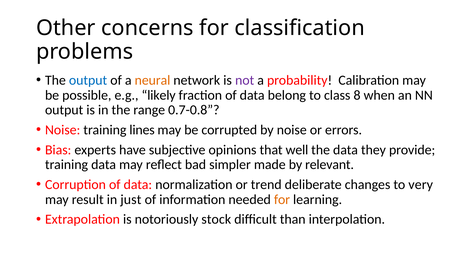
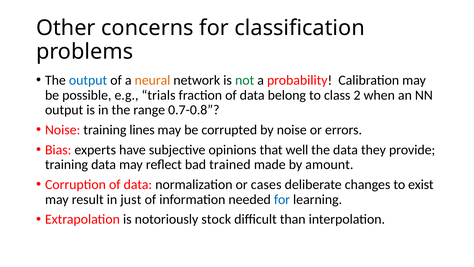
not colour: purple -> green (245, 80)
likely: likely -> trials (159, 95)
8: 8 -> 2 (357, 95)
simpler: simpler -> trained (230, 165)
relevant: relevant -> amount (329, 165)
trend: trend -> cases (266, 184)
very: very -> exist (421, 184)
for colour: orange -> blue (282, 199)
